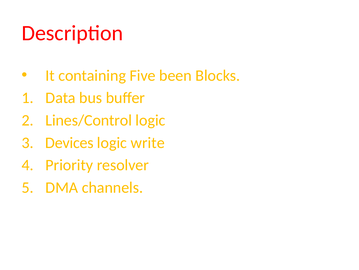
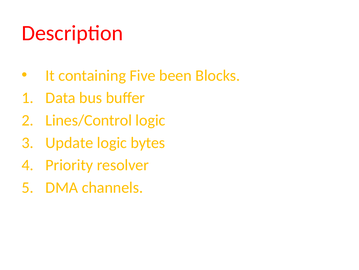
Devices: Devices -> Update (69, 142)
write: write -> bytes (148, 142)
